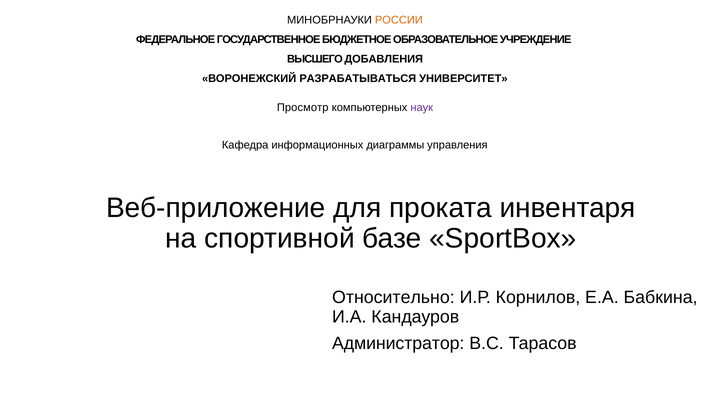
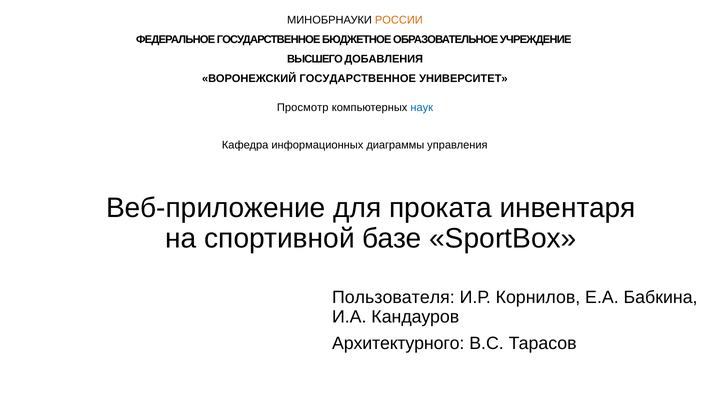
ВОРОНЕЖСКИЙ РАЗРАБАТЫВАТЬСЯ: РАЗРАБАТЫВАТЬСЯ -> ГОСУДАРСТВЕННОЕ (358, 78)
наук colour: purple -> blue (422, 107)
Относительно: Относительно -> Пользователя (393, 297)
Администратор: Администратор -> Архитектурного (398, 343)
